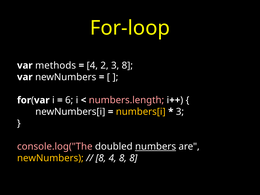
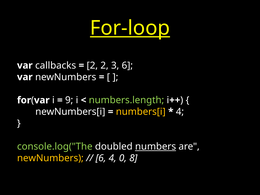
For-loop underline: none -> present (130, 28)
methods: methods -> callbacks (56, 65)
4: 4 -> 2 (92, 65)
3 8: 8 -> 6 (127, 65)
6: 6 -> 9 (69, 100)
numbers.length colour: pink -> light green (126, 100)
3: 3 -> 4 (180, 112)
console.log("The colour: pink -> light green (55, 146)
8: 8 -> 6 (101, 158)
4 8: 8 -> 0 (123, 158)
